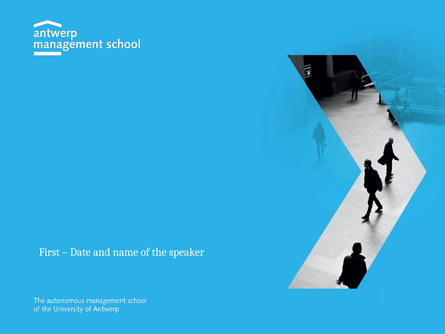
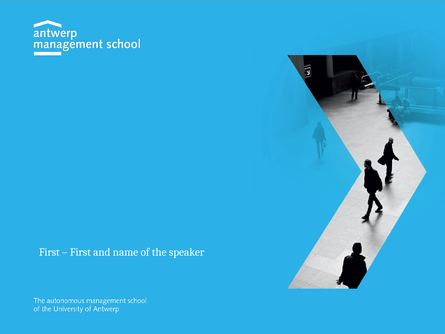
Date: Date -> First (80, 252)
